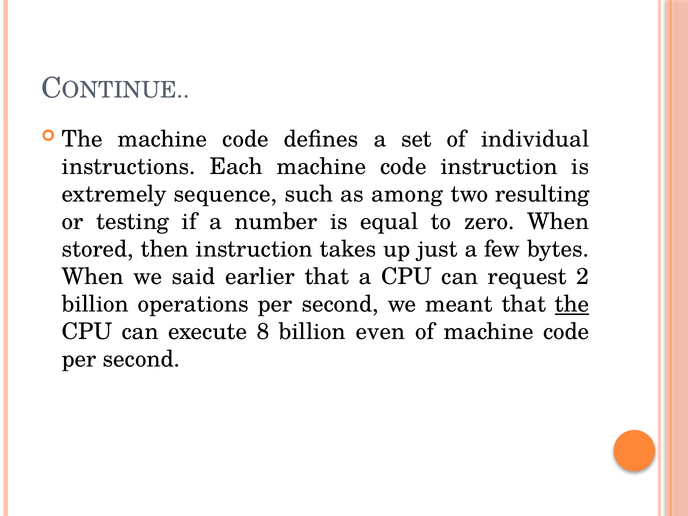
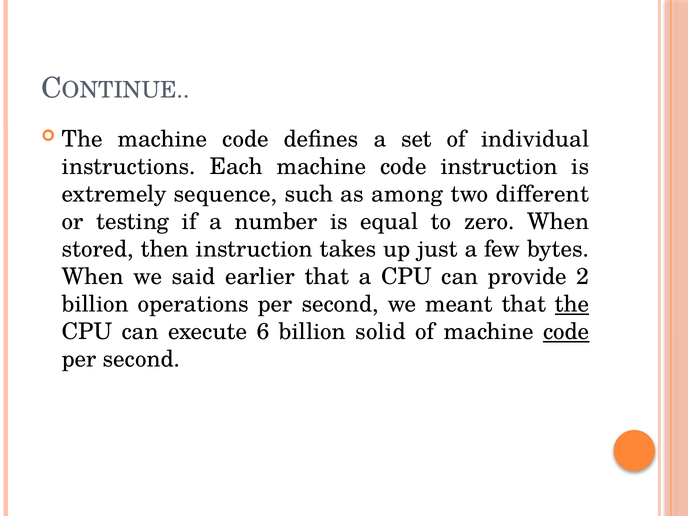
resulting: resulting -> different (542, 194)
request: request -> provide (527, 277)
8: 8 -> 6 (263, 332)
even: even -> solid (381, 332)
code underline: none -> present (566, 332)
